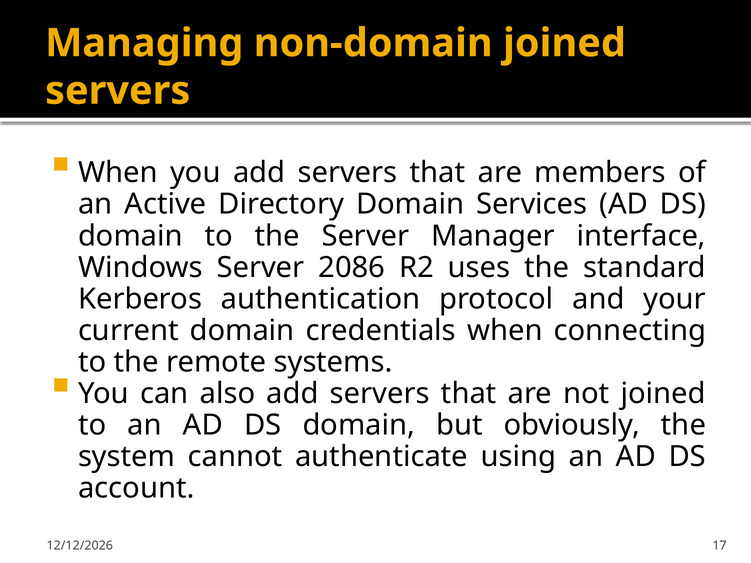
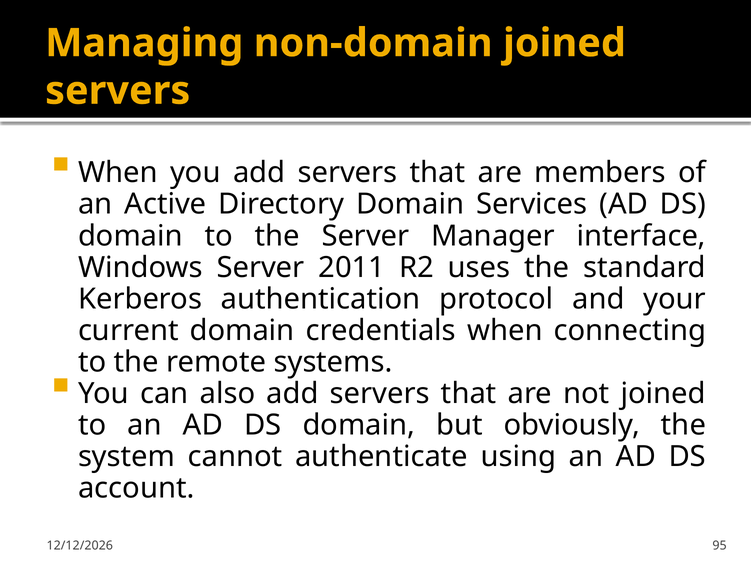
2086: 2086 -> 2011 (352, 268)
17: 17 -> 95 (720, 546)
